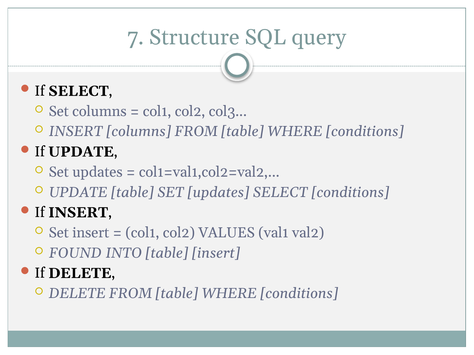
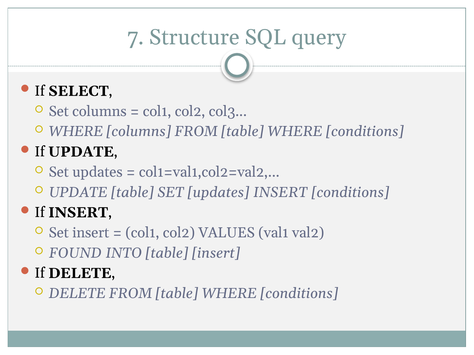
INSERT: INSERT -> WHERE (76, 132)
updates SELECT: SELECT -> INSERT (280, 193)
